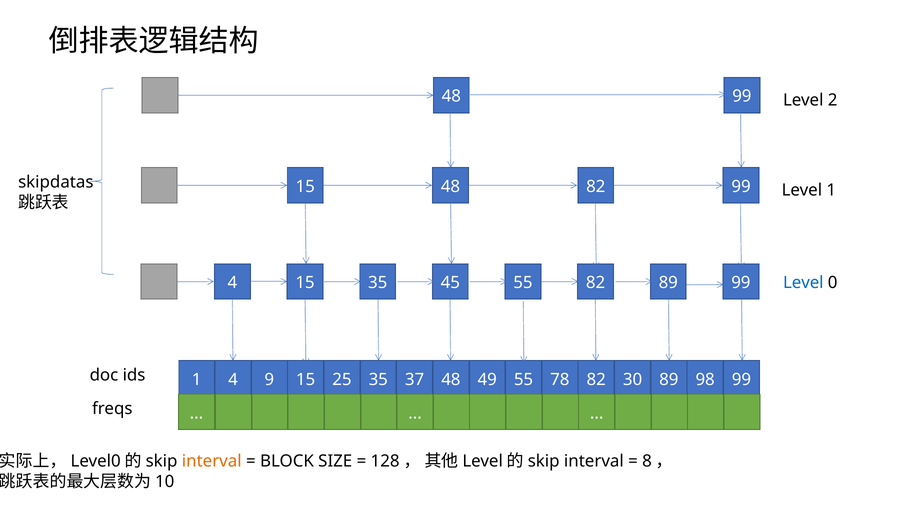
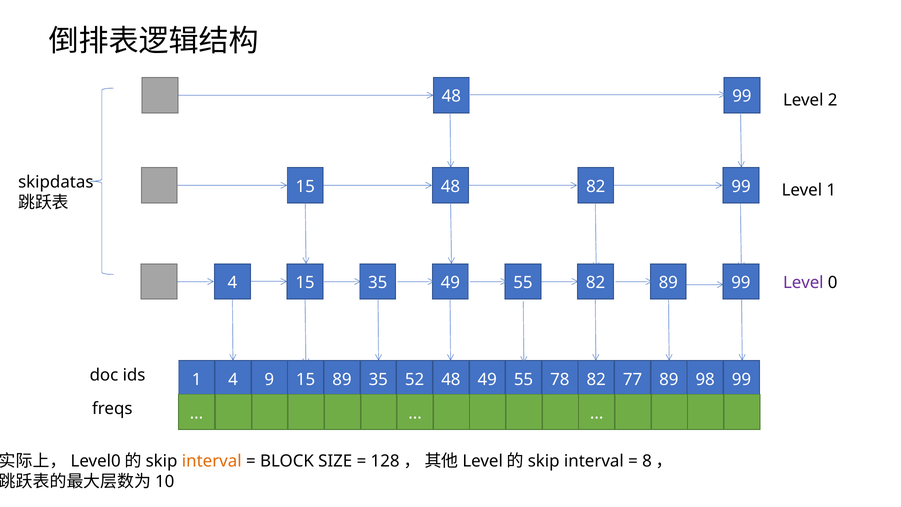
Level colour: blue -> purple (803, 282)
35 45: 45 -> 49 (450, 283)
15 25: 25 -> 89 (342, 379)
37: 37 -> 52 (415, 379)
30: 30 -> 77 (633, 379)
